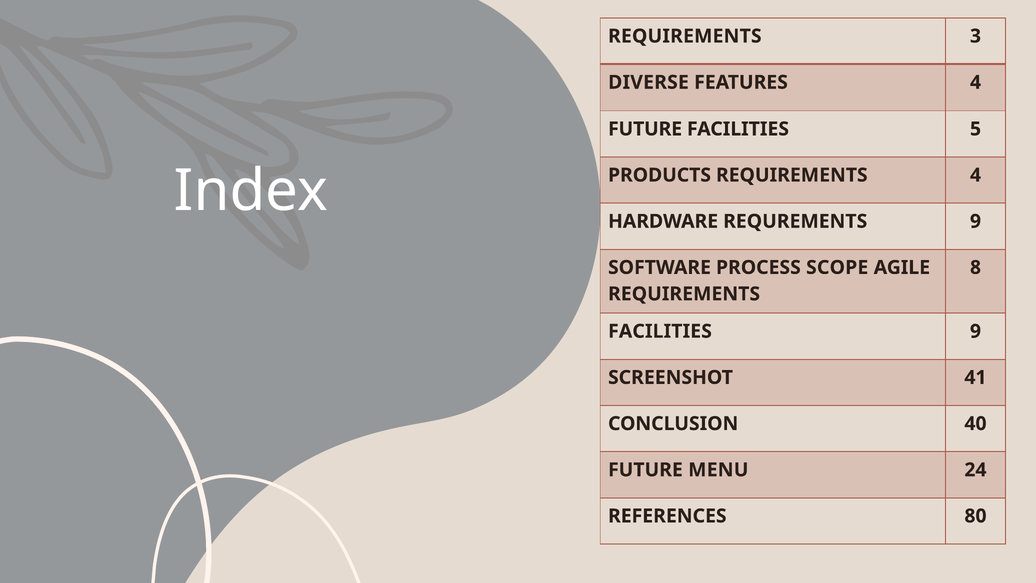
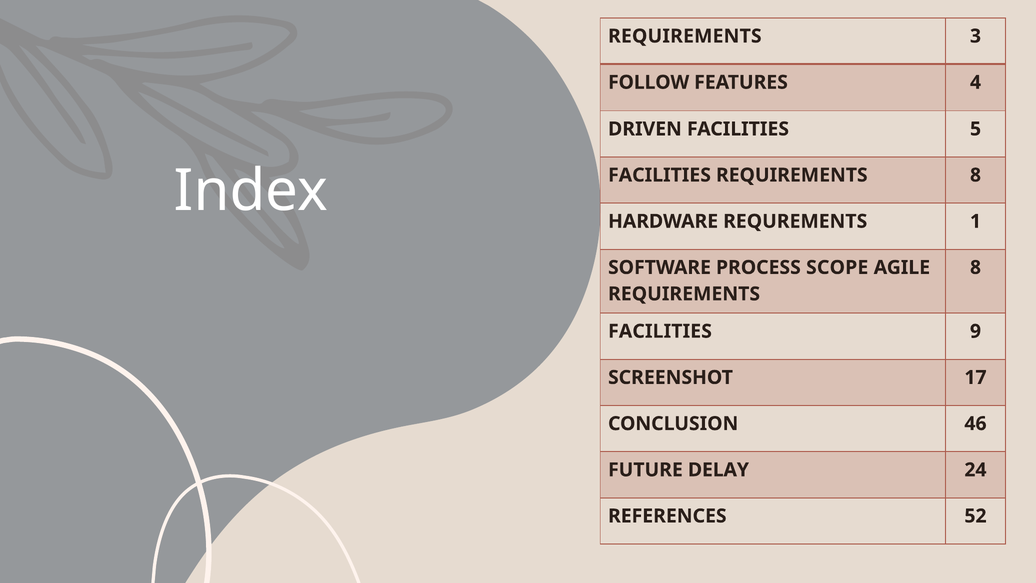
DIVERSE: DIVERSE -> FOLLOW (649, 82)
FUTURE: FUTURE -> DRIVEN (645, 129)
PRODUCTS: PRODUCTS -> FACILITIES (659, 175)
4: 4 -> 8 (976, 175)
REQUREMENTS 9: 9 -> 1 (976, 221)
41: 41 -> 17 (975, 377)
40: 40 -> 46 (975, 424)
MENU: MENU -> DELAY (718, 470)
80: 80 -> 52 (975, 516)
